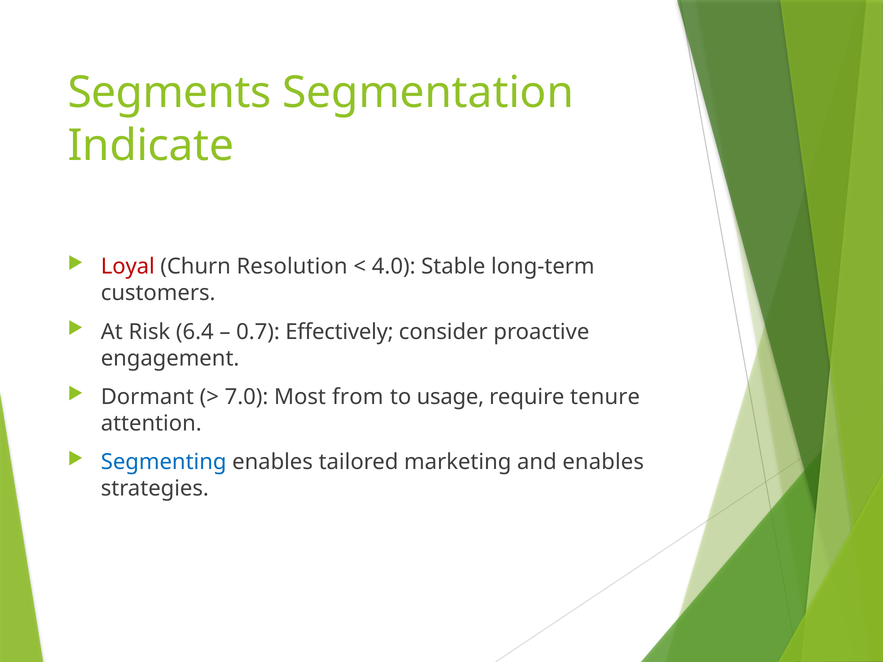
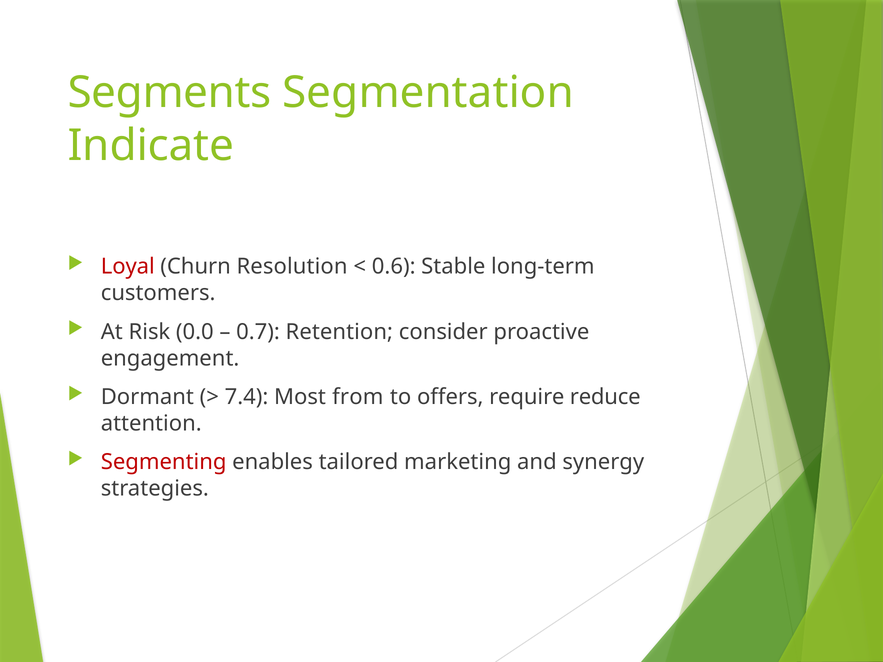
4.0: 4.0 -> 0.6 (394, 267)
6.4: 6.4 -> 0.0 (195, 332)
Effectively: Effectively -> Retention (339, 332)
7.0: 7.0 -> 7.4 (247, 397)
usage: usage -> offers (450, 397)
tenure: tenure -> reduce (605, 397)
Segmenting colour: blue -> red (164, 462)
and enables: enables -> synergy (603, 462)
